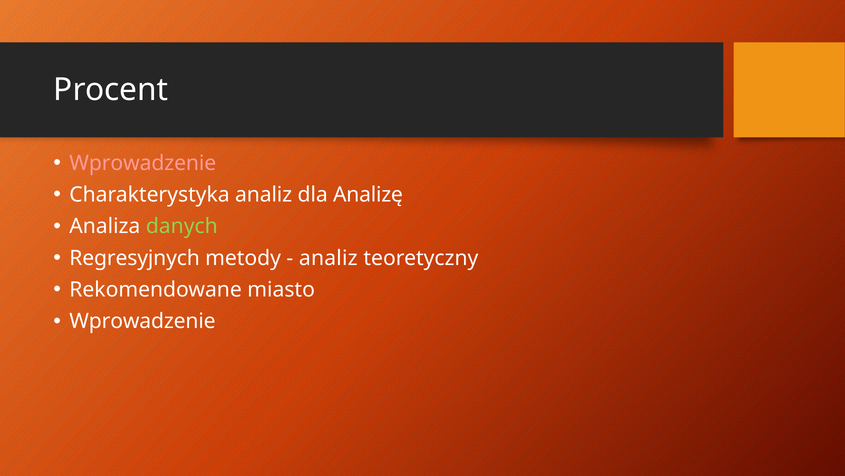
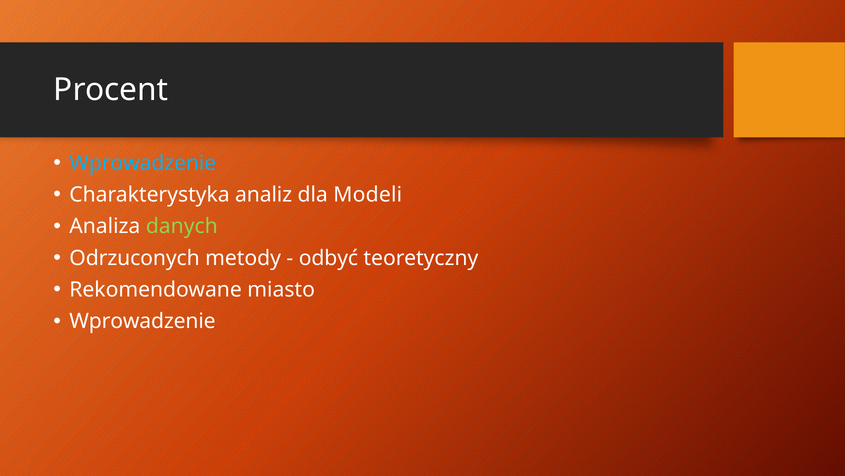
Wprowadzenie colour: pink -> light blue (143, 163)
Analizę: Analizę -> Modeli (368, 195)
Regresyjnych: Regresyjnych -> Odrzuconych (135, 258)
analiz: analiz -> odbyć (328, 258)
